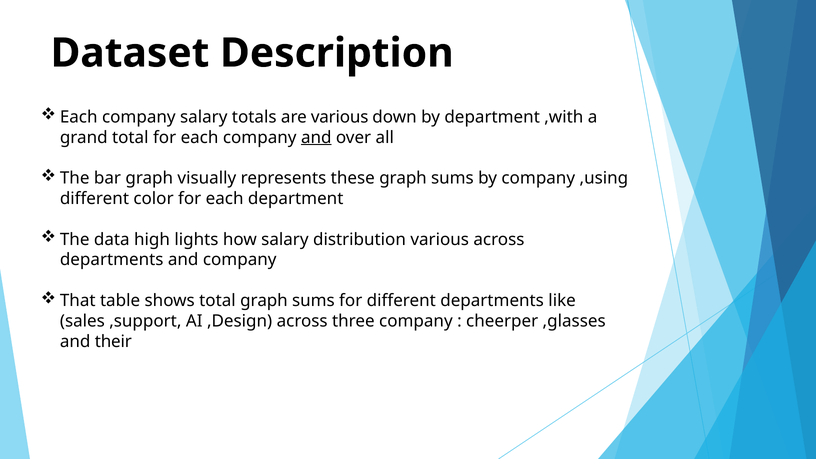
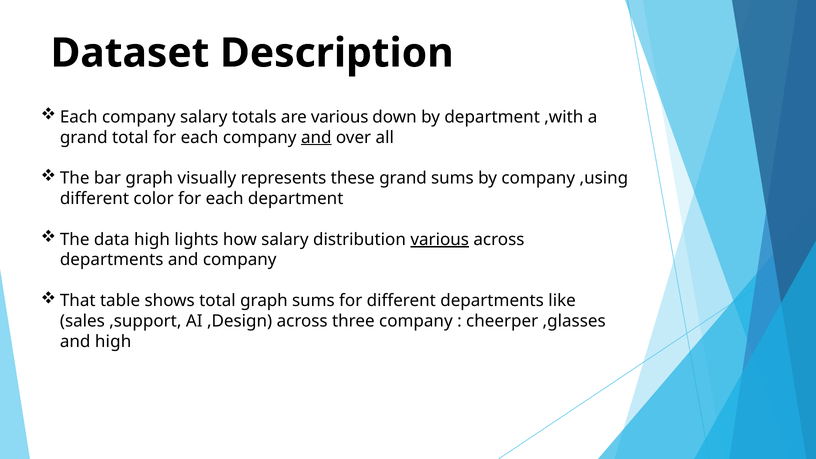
these graph: graph -> grand (403, 178)
various underline: none -> present (440, 239)
and their: their -> high (113, 341)
